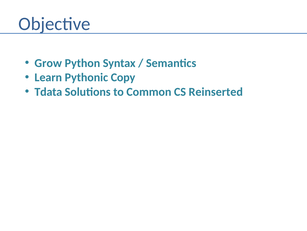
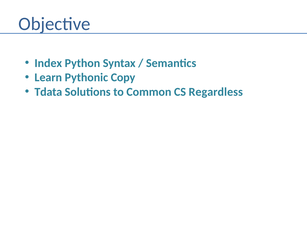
Grow: Grow -> Index (48, 63)
Reinserted: Reinserted -> Regardless (216, 92)
